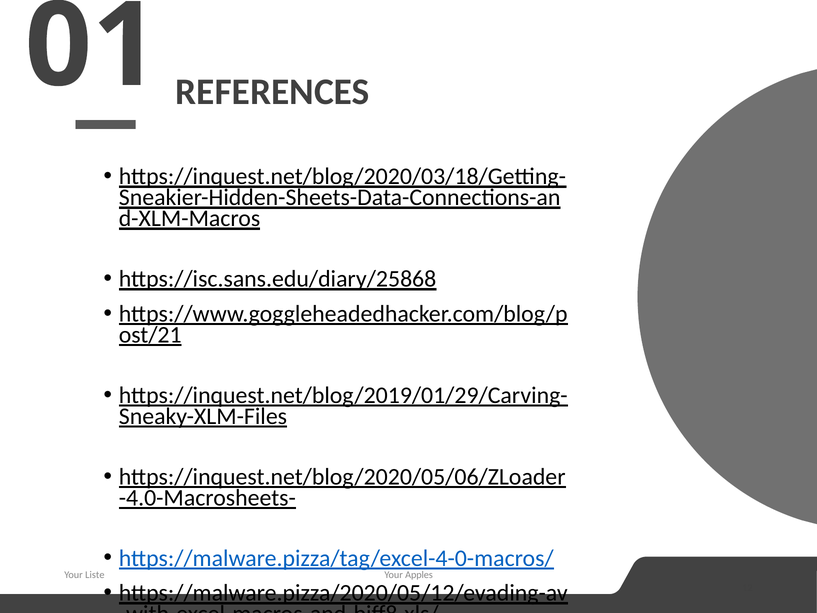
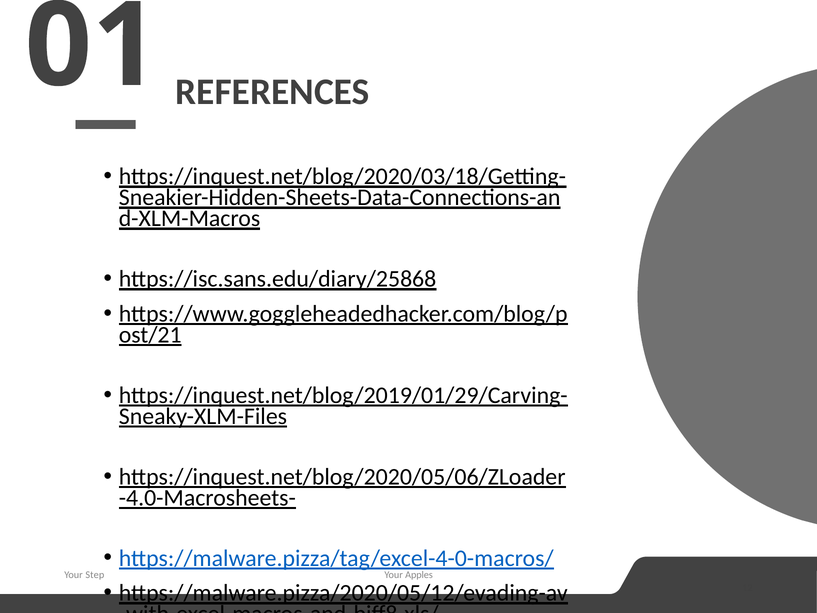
Liste: Liste -> Step (95, 575)
